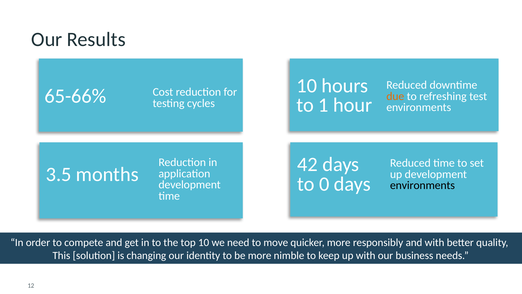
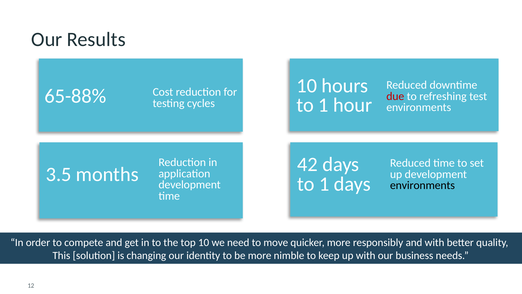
65-66%: 65-66% -> 65-88% (75, 96)
due colour: orange -> red (395, 96)
0: 0 -> 1 (324, 184)
